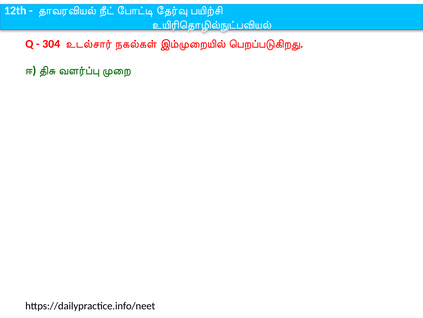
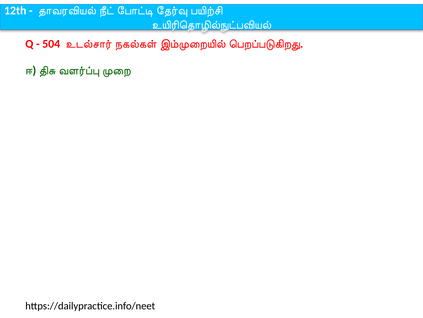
304: 304 -> 504 (51, 44)
